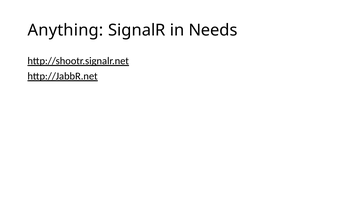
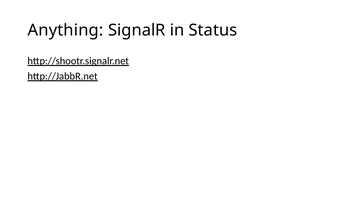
Needs: Needs -> Status (213, 30)
